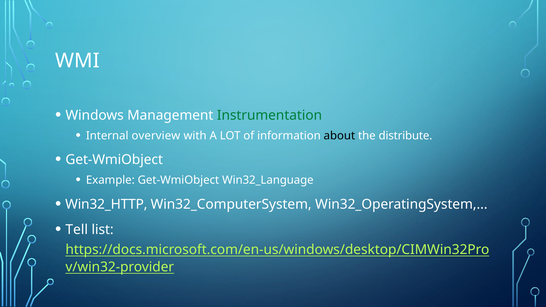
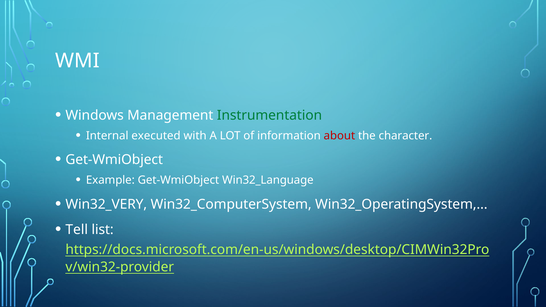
overview: overview -> executed (156, 136)
about colour: black -> red (339, 136)
distribute: distribute -> character (405, 136)
Win32_HTTP: Win32_HTTP -> Win32_VERY (106, 204)
